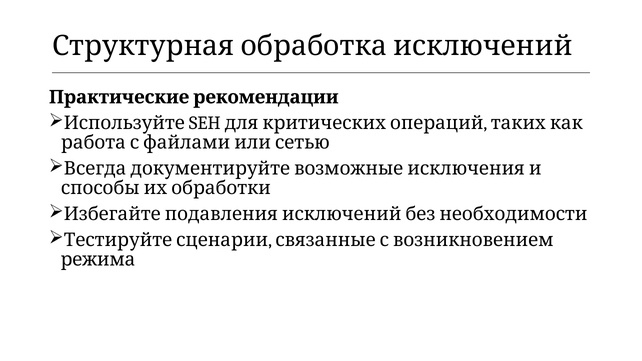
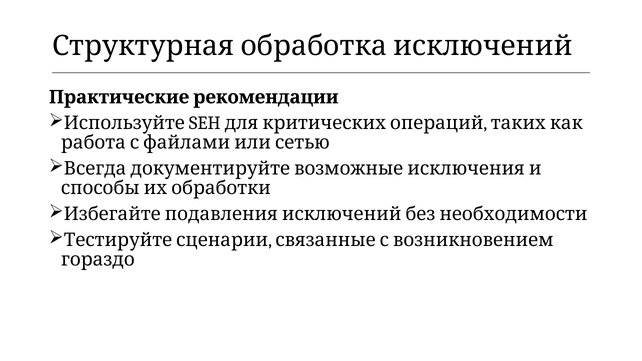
режима: режима -> гораздо (98, 260)
